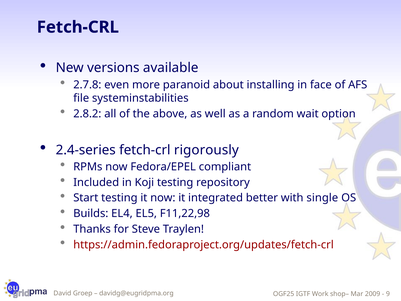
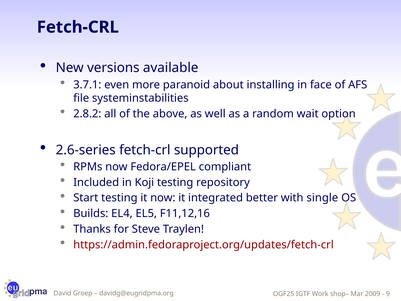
2.7.8: 2.7.8 -> 3.7.1 (87, 85)
2.4-series: 2.4-series -> 2.6-series (86, 150)
rigorously: rigorously -> supported (206, 150)
F11,22,98: F11,22,98 -> F11,12,16 (185, 213)
